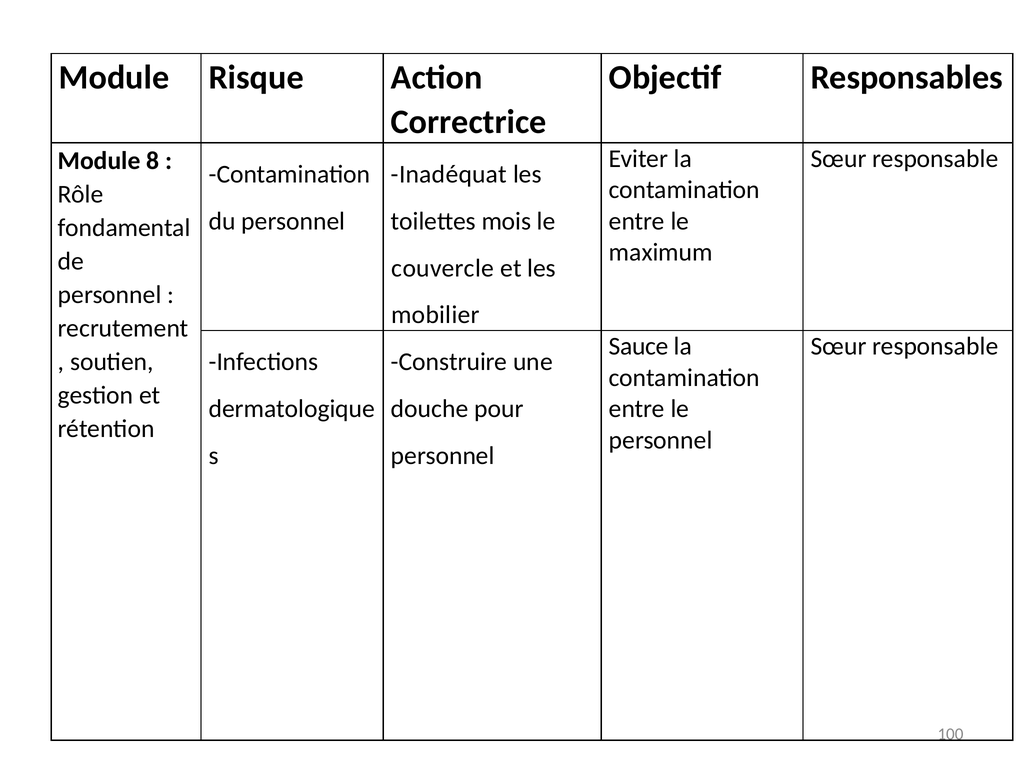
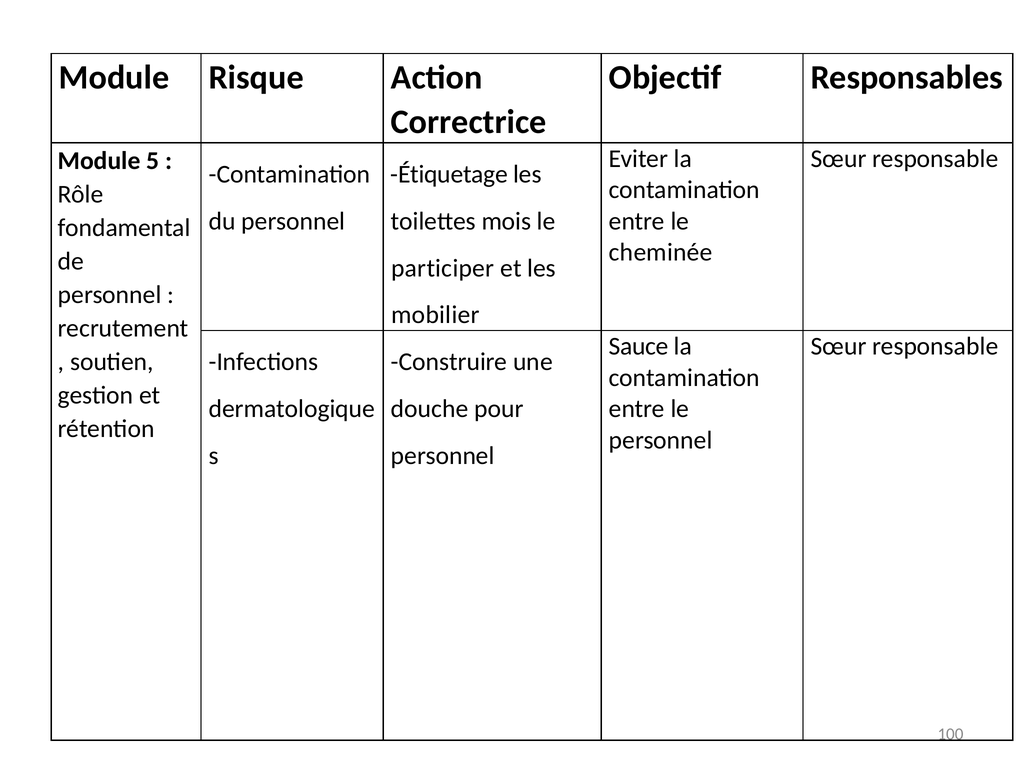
8: 8 -> 5 (153, 161)
Inadéquat: Inadéquat -> Étiquetage (449, 174)
maximum: maximum -> cheminée (661, 252)
couvercle: couvercle -> participer (443, 268)
